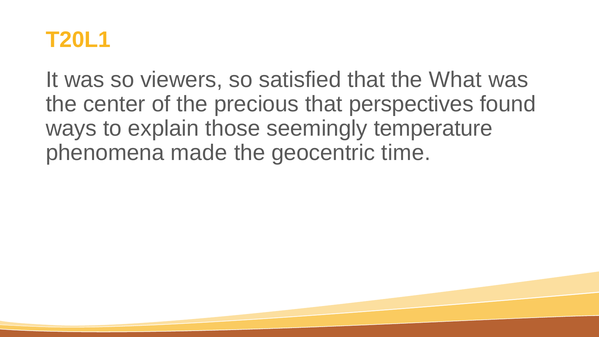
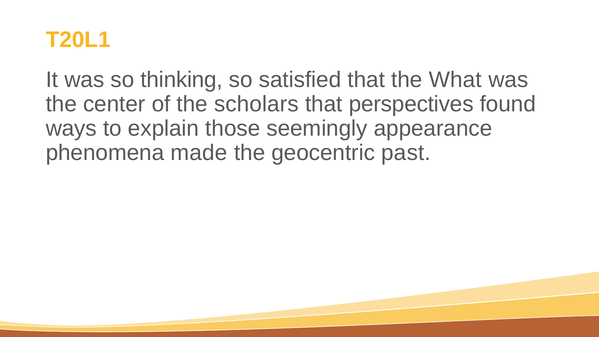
viewers: viewers -> thinking (182, 80)
precious: precious -> scholars (256, 104)
temperature: temperature -> appearance (433, 128)
time: time -> past (406, 153)
